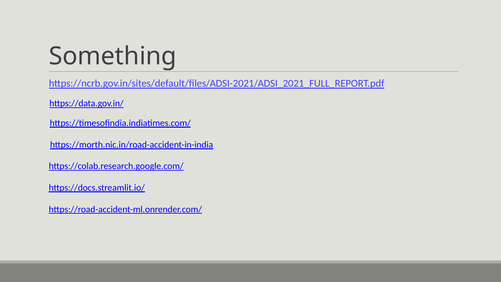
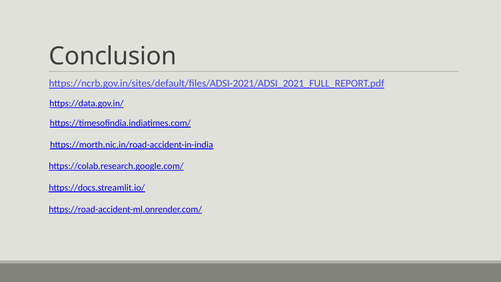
Something: Something -> Conclusion (113, 56)
